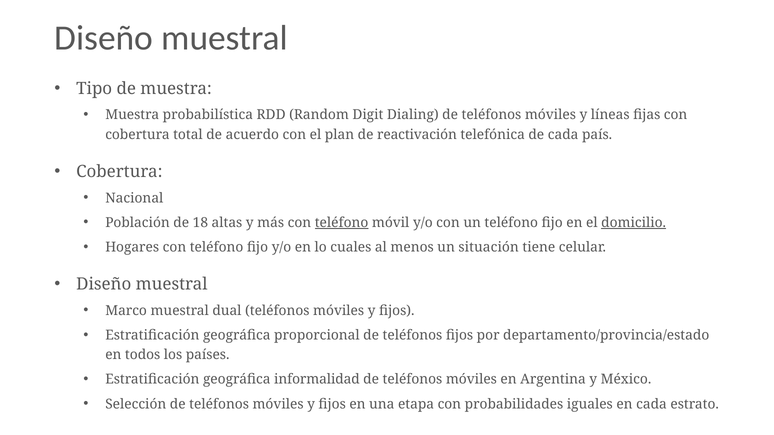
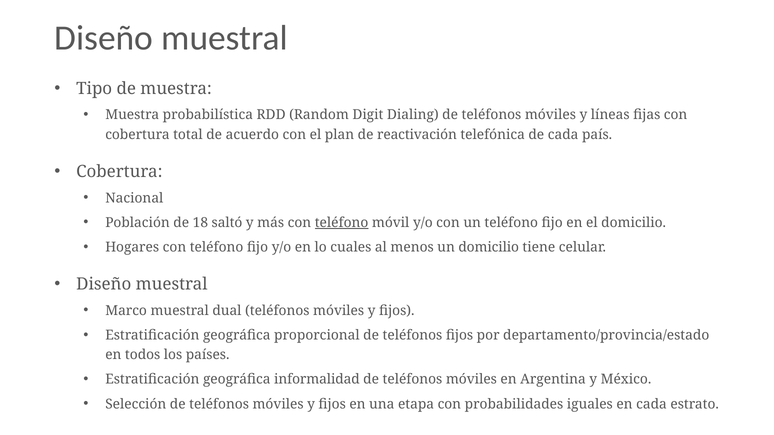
altas: altas -> saltó (227, 223)
domicilio underline: present -> none (634, 223)
un situación: situación -> domicilio (489, 247)
